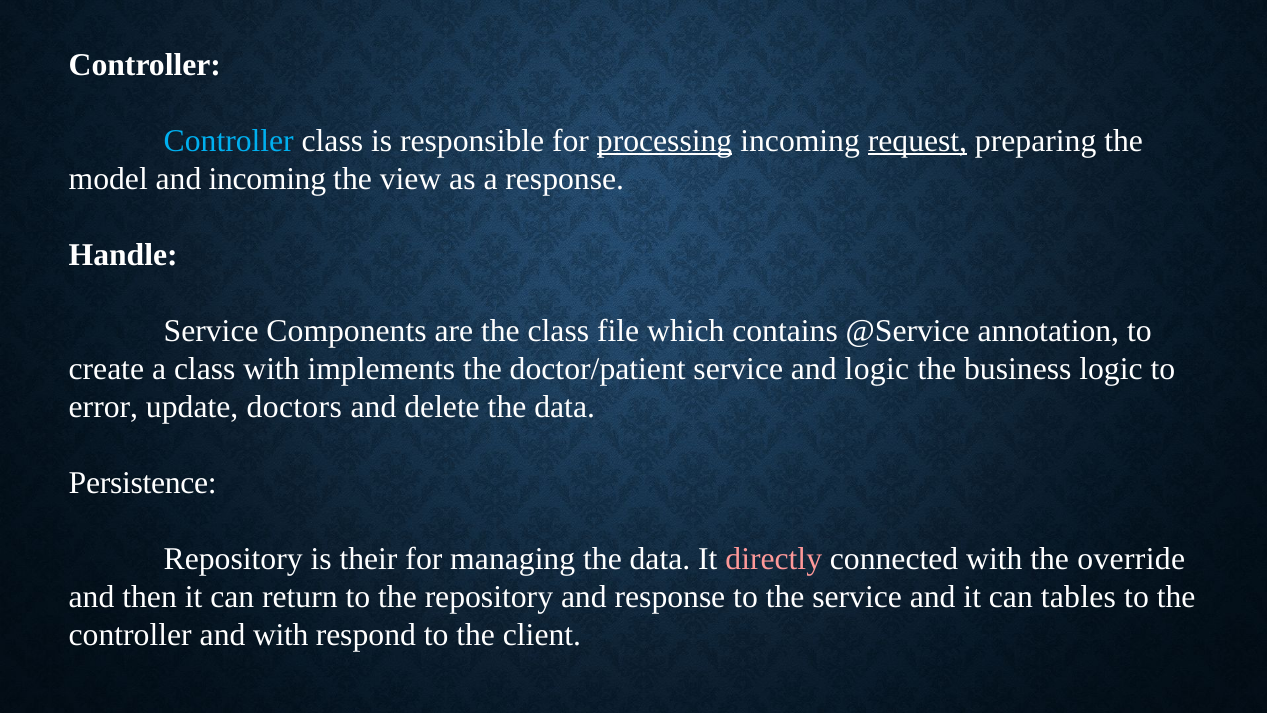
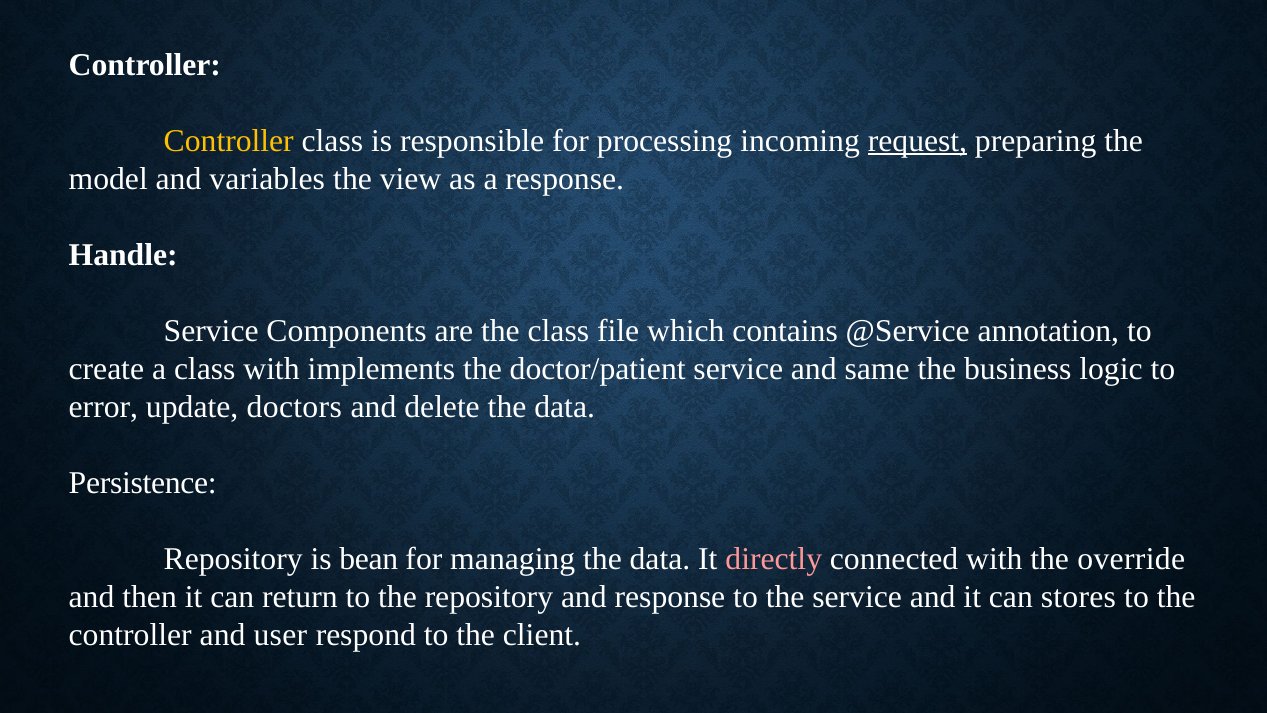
Controller colour: light blue -> yellow (229, 141)
processing underline: present -> none (665, 141)
and incoming: incoming -> variables (267, 179)
and logic: logic -> same (877, 369)
their: their -> bean (369, 559)
tables: tables -> stores (1078, 597)
and with: with -> user (280, 635)
